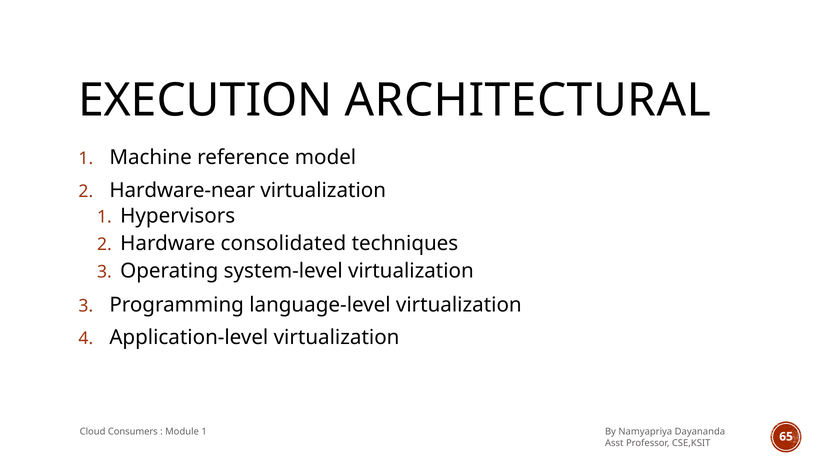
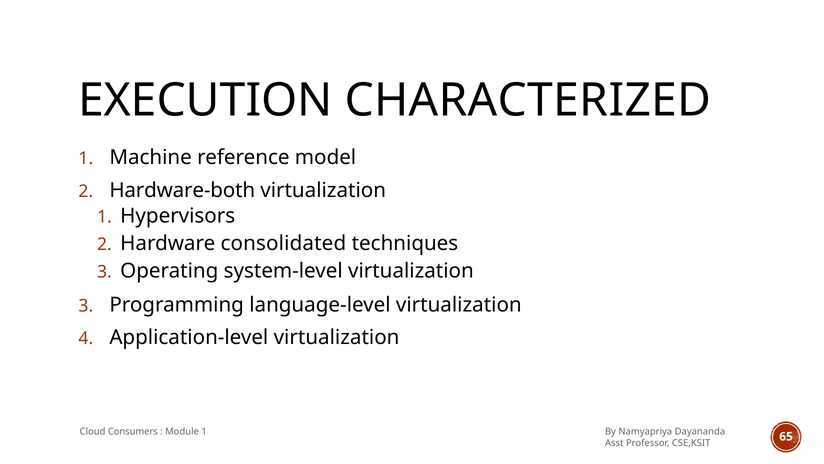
ARCHITECTURAL: ARCHITECTURAL -> CHARACTERIZED (528, 100)
Hardware-near: Hardware-near -> Hardware-both (182, 190)
